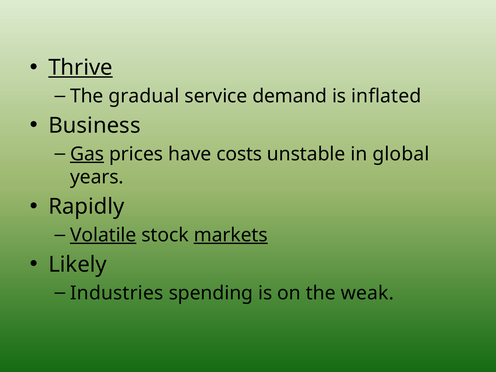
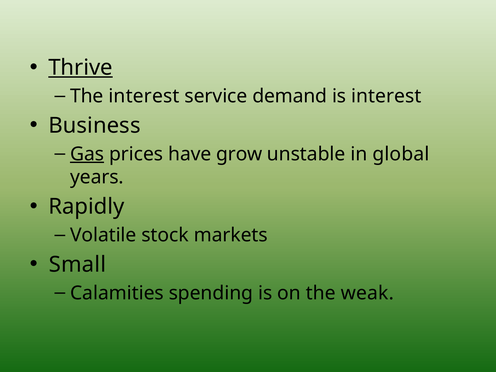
The gradual: gradual -> interest (144, 96)
is inflated: inflated -> interest (386, 96)
costs: costs -> grow (239, 154)
Volatile underline: present -> none (103, 235)
markets underline: present -> none (231, 235)
Likely: Likely -> Small (77, 264)
Industries: Industries -> Calamities (117, 293)
